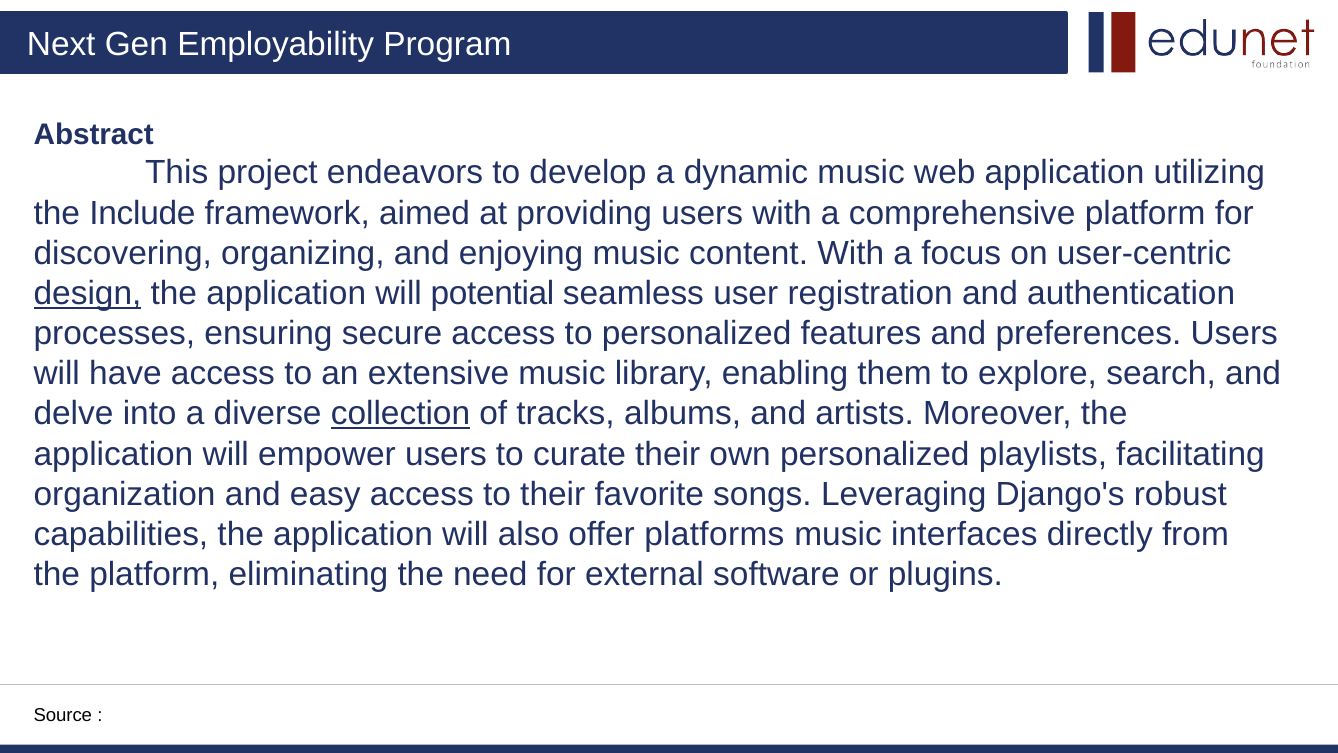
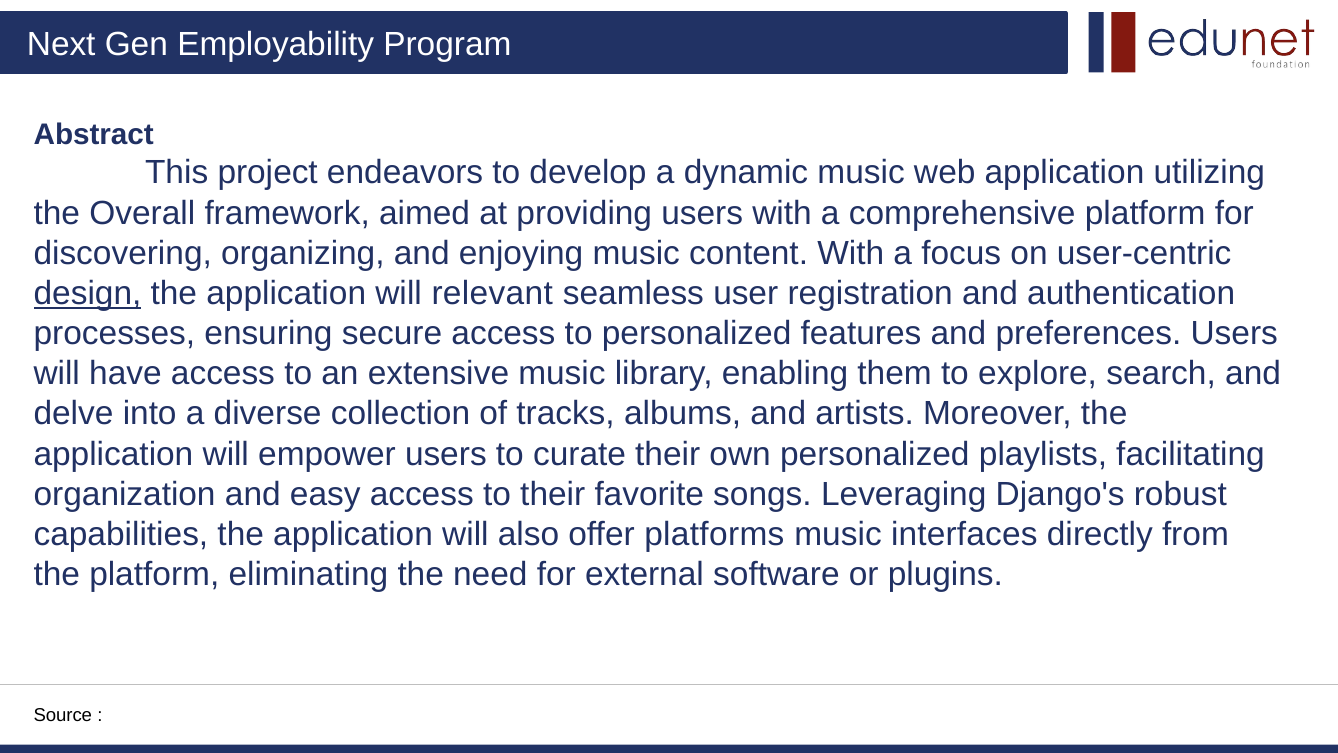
Include: Include -> Overall (142, 213)
potential: potential -> relevant (492, 293)
collection underline: present -> none (400, 414)
